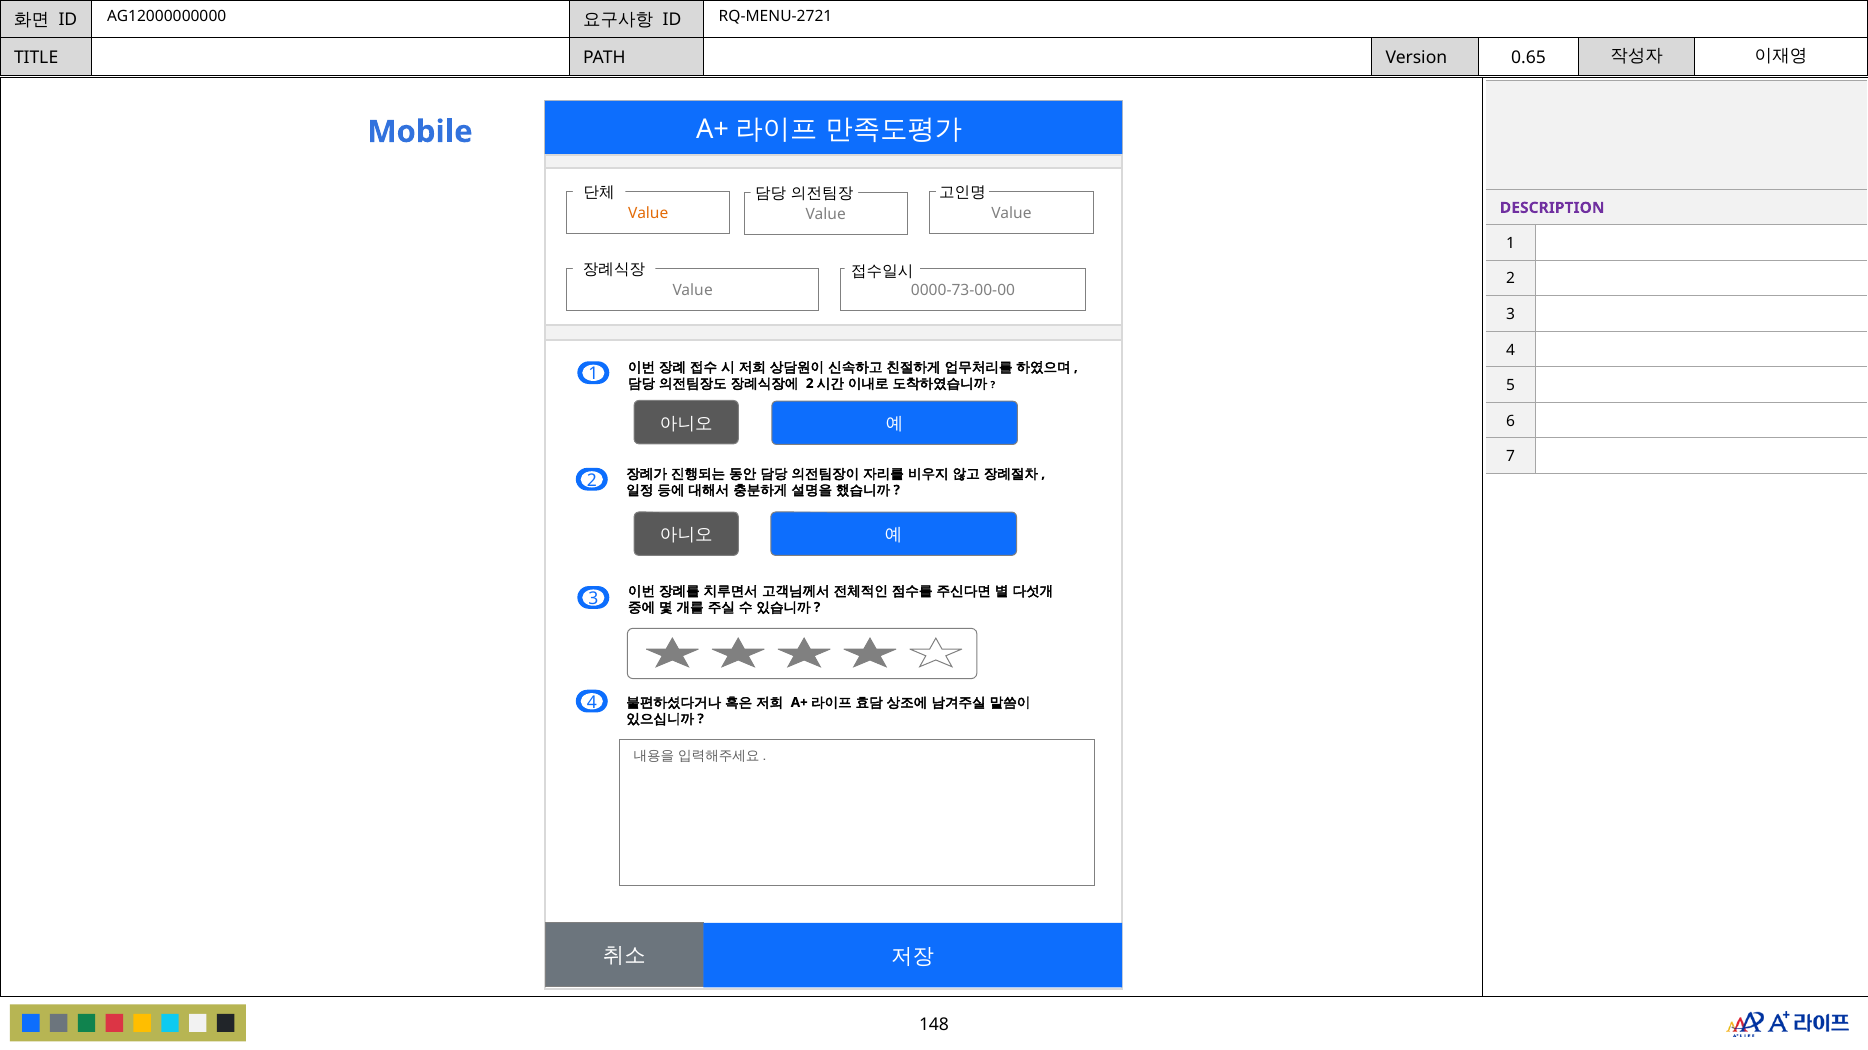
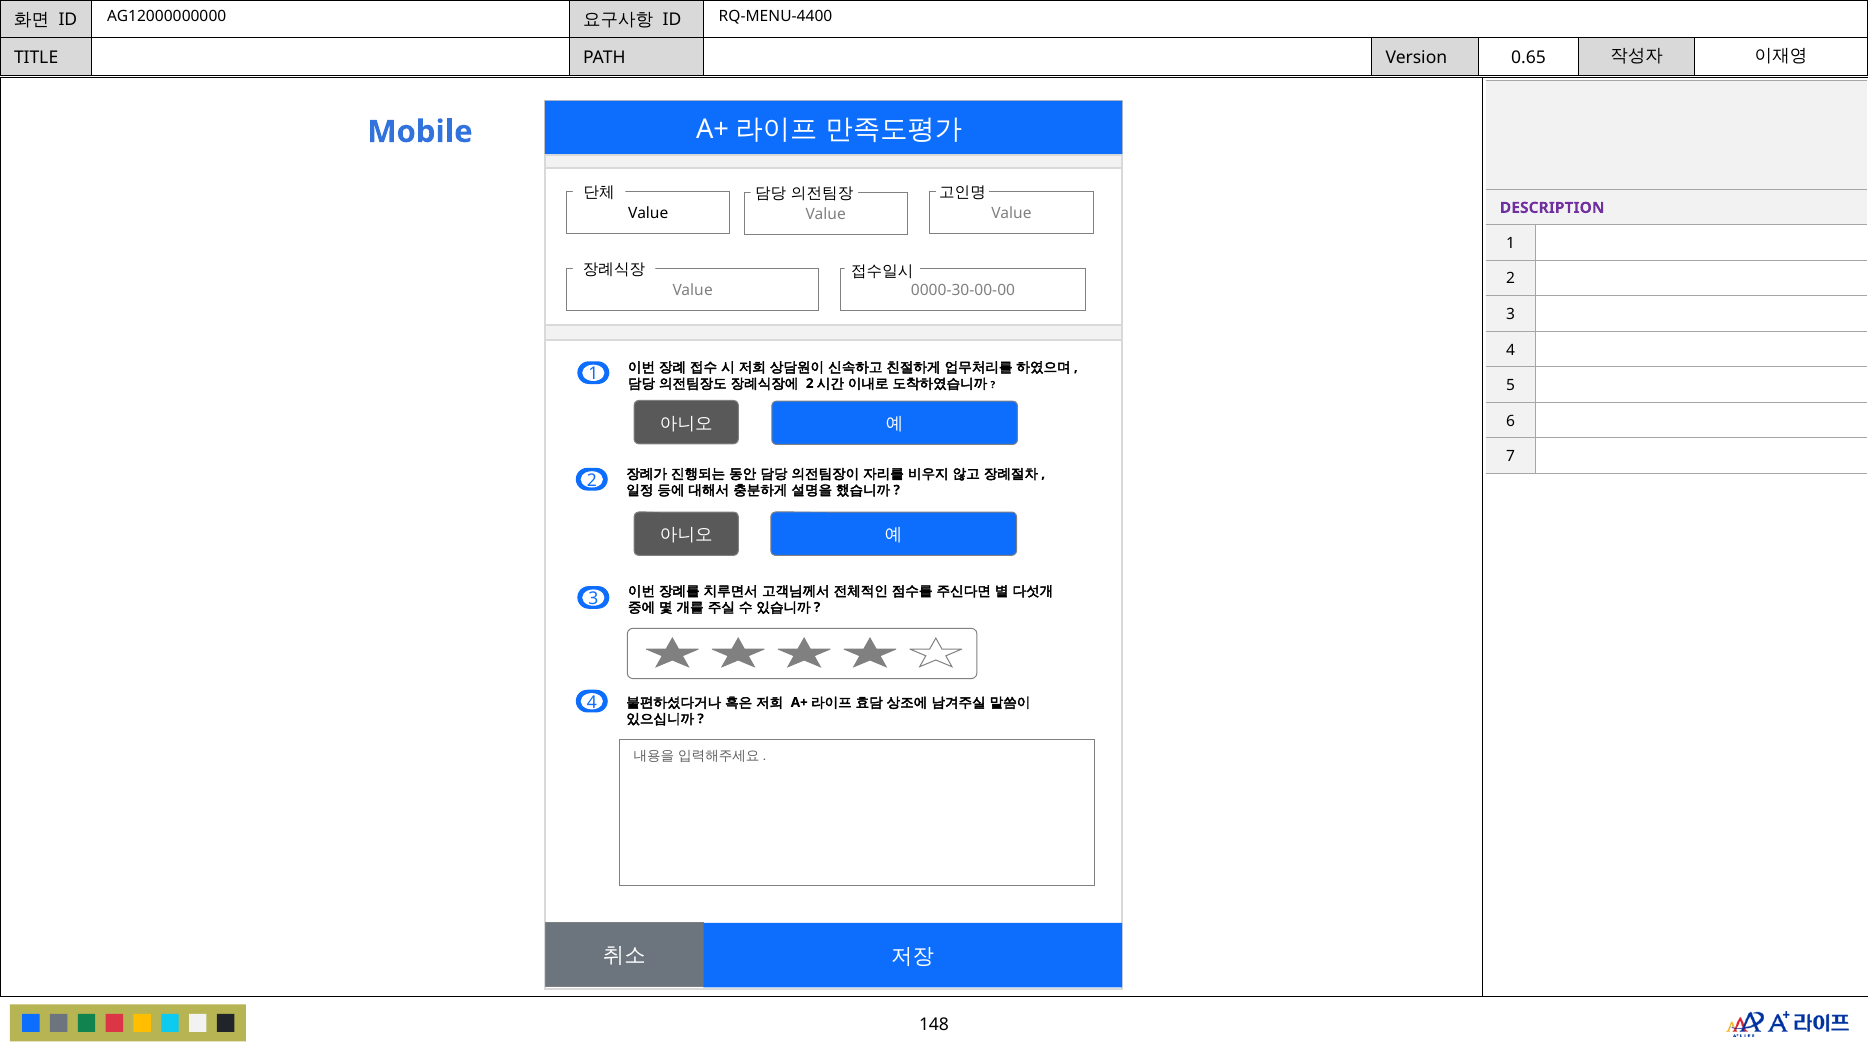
RQ-MENU-2721: RQ-MENU-2721 -> RQ-MENU-4400 (776, 17)
Value colour: orange -> black (648, 214)
0000-73-00-00: 0000-73-00-00 -> 0000-30-00-00 (963, 290)
